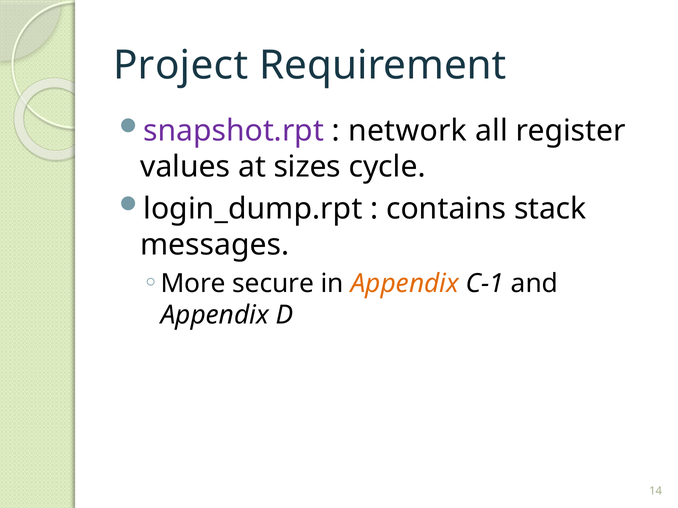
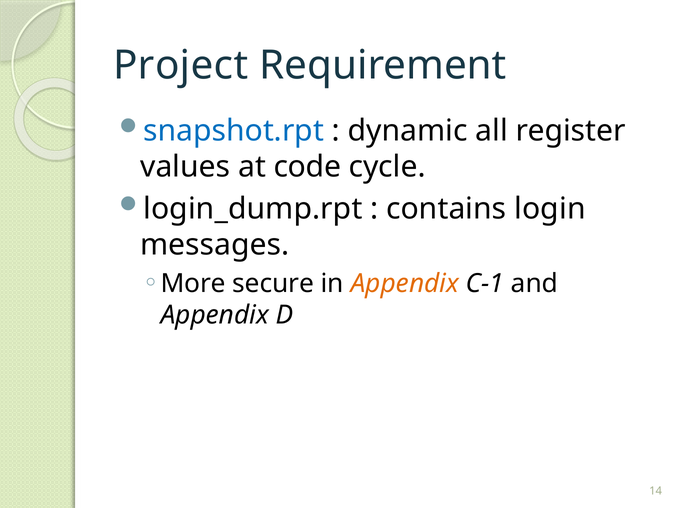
snapshot.rpt colour: purple -> blue (234, 131)
network: network -> dynamic (408, 131)
sizes: sizes -> code (307, 167)
stack: stack -> login (550, 209)
